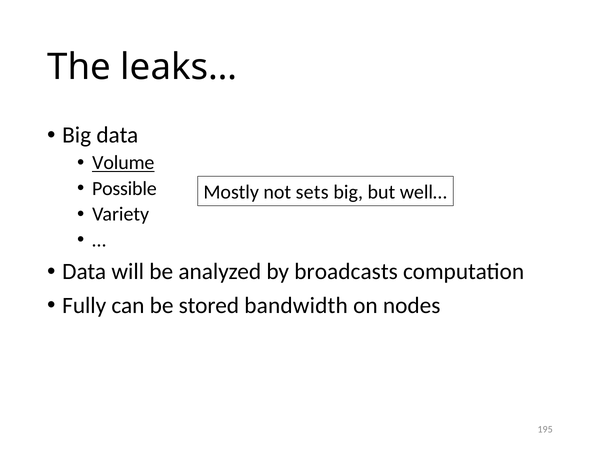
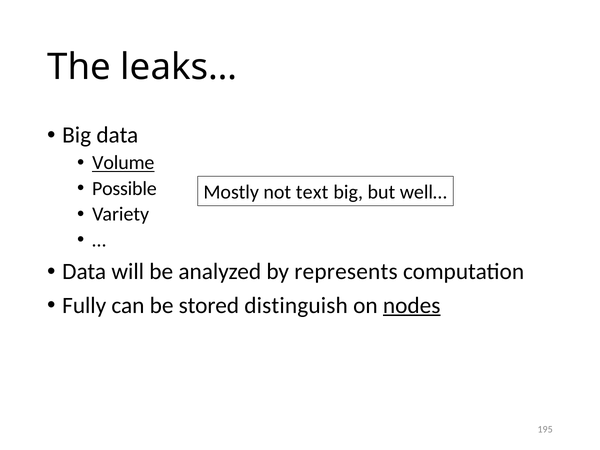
sets: sets -> text (312, 192)
broadcasts: broadcasts -> represents (346, 272)
bandwidth: bandwidth -> distinguish (296, 305)
nodes underline: none -> present (412, 305)
